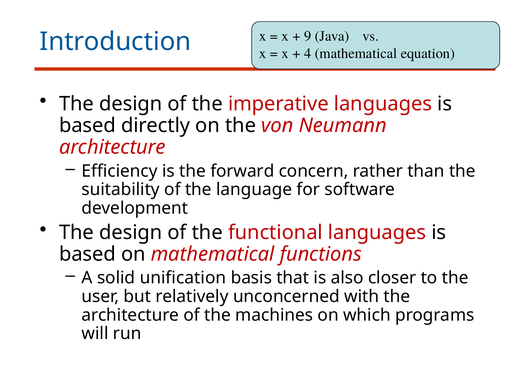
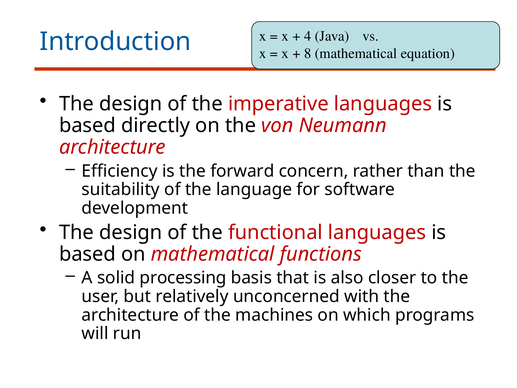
9: 9 -> 4 (308, 36)
4: 4 -> 8 (308, 53)
unification: unification -> processing (183, 278)
